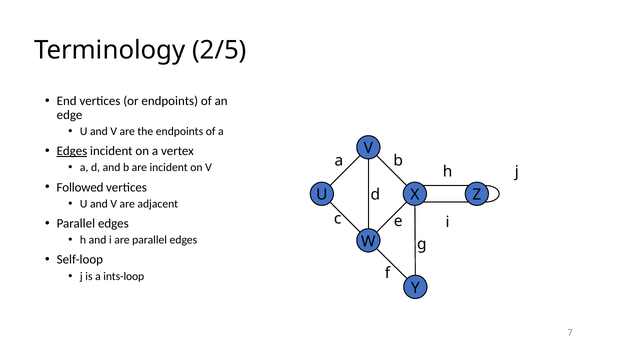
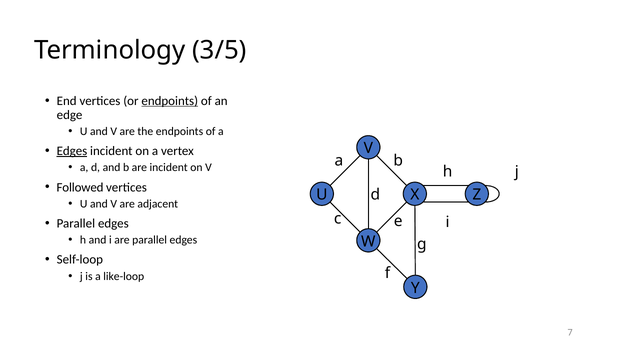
2/5: 2/5 -> 3/5 (219, 50)
endpoints underline: none -> present (170, 101)
ints-loop: ints-loop -> like-loop (124, 276)
